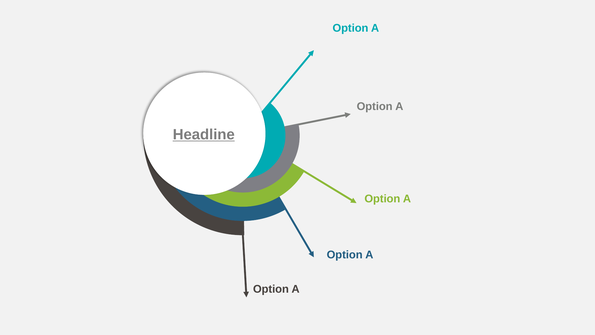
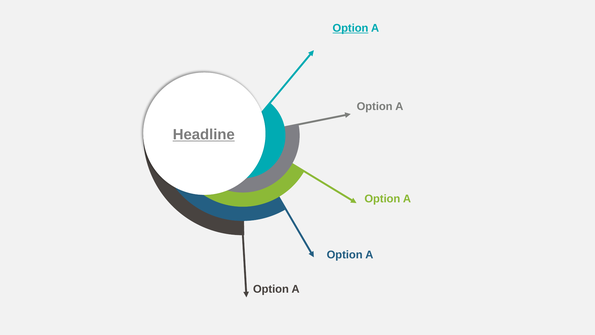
Option underline: none -> present (350, 28)
